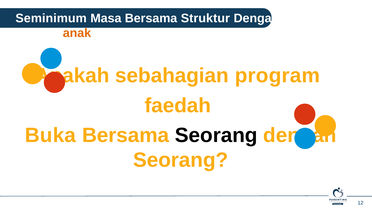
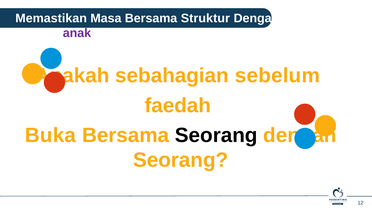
Seminimum: Seminimum -> Memastikan (51, 18)
anak colour: orange -> purple (77, 33)
program: program -> sebelum (277, 76)
